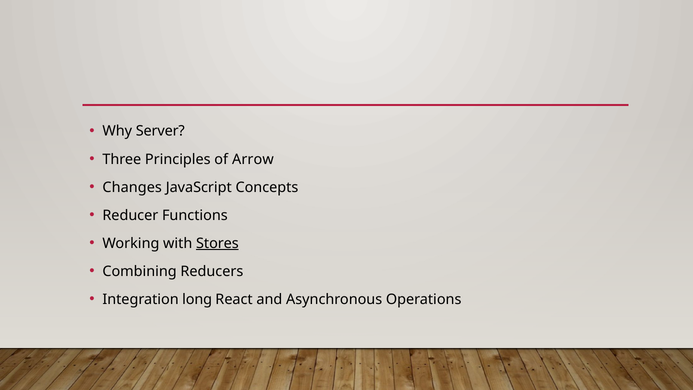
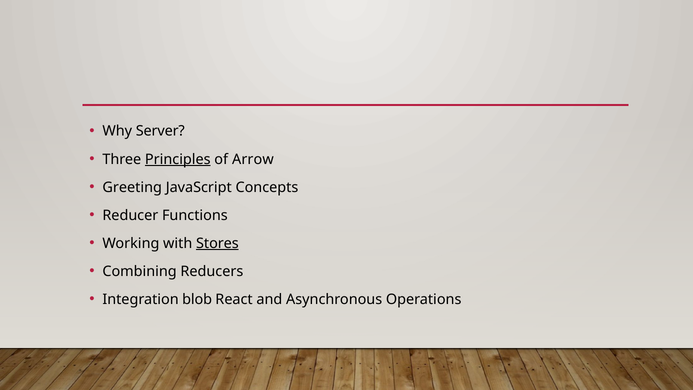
Principles underline: none -> present (178, 159)
Changes: Changes -> Greeting (132, 187)
long: long -> blob (197, 299)
